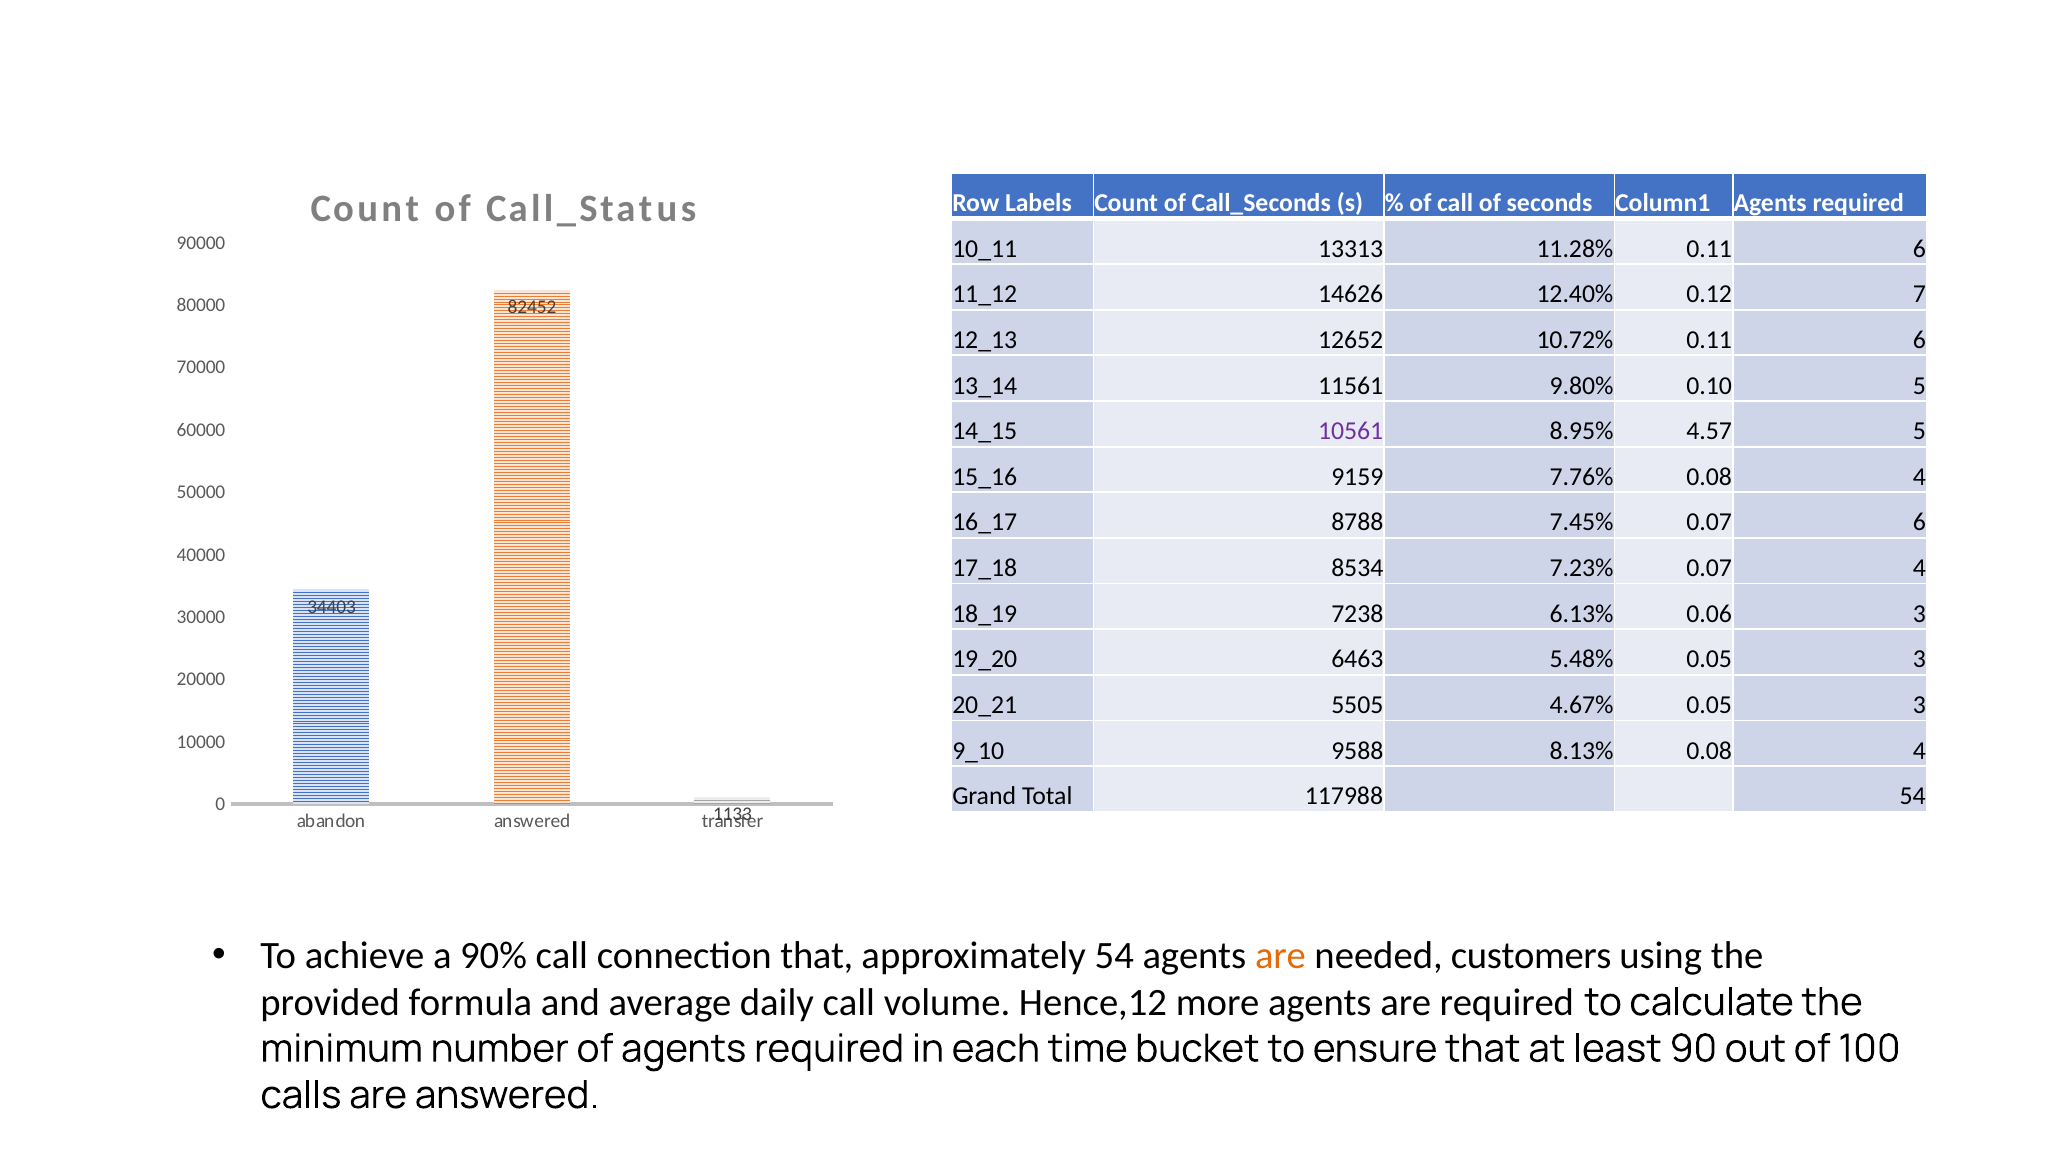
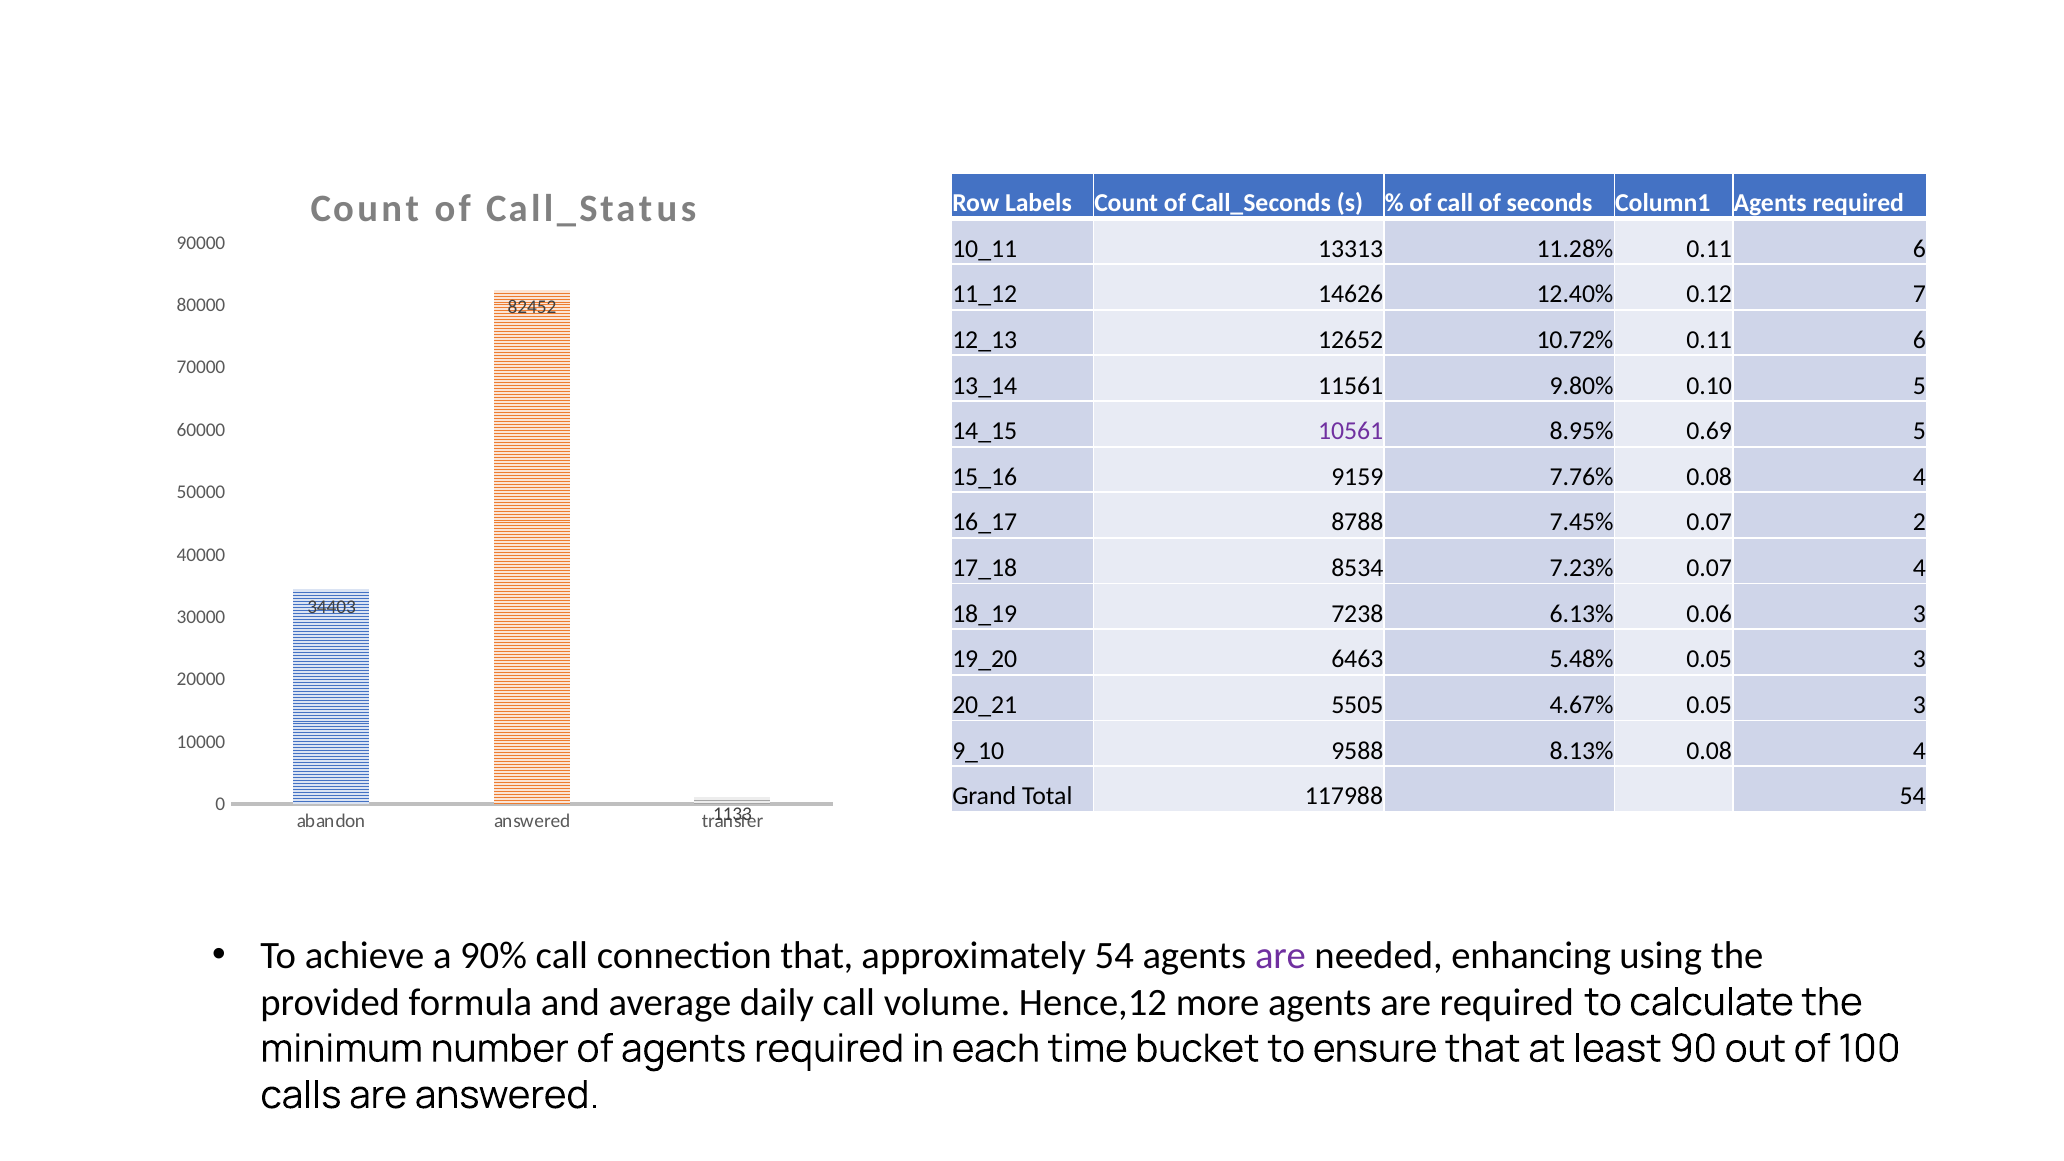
4.57: 4.57 -> 0.69 (1709, 431)
0.07 6: 6 -> 2 (1919, 522)
are colour: orange -> purple (1281, 956)
customers: customers -> enhancing (1531, 956)
